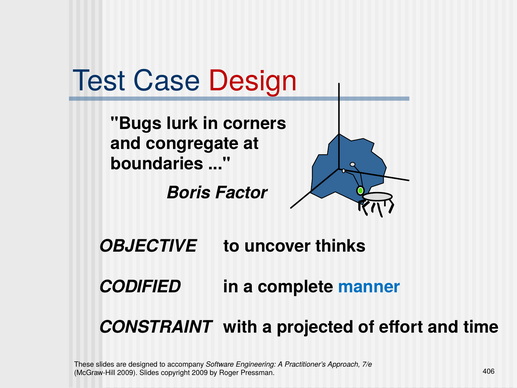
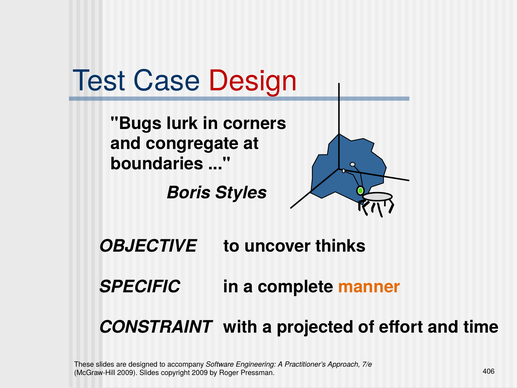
Factor: Factor -> Styles (241, 193)
CODIFIED: CODIFIED -> SPECIFIC (140, 286)
manner colour: blue -> orange (369, 286)
